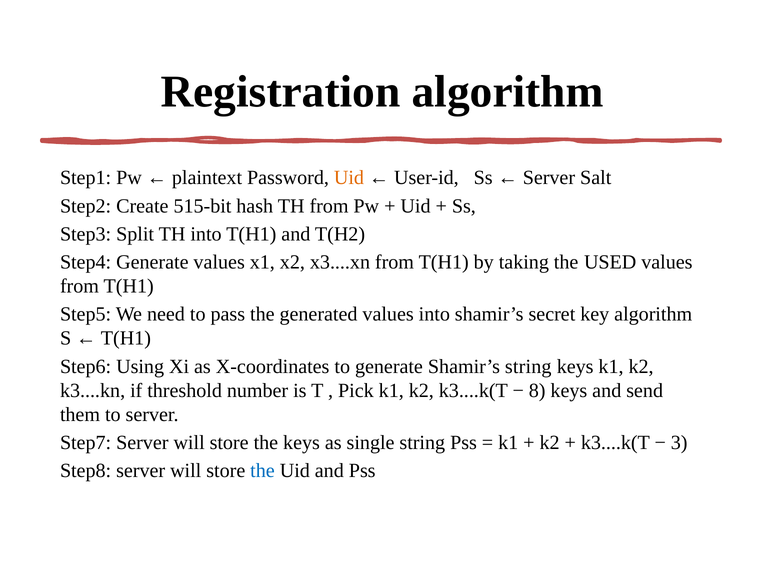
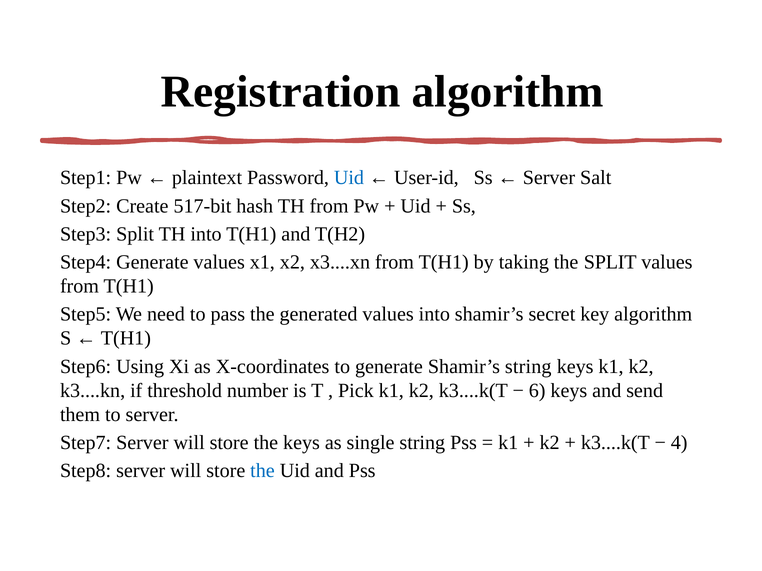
Uid colour: orange -> blue (349, 178)
515-bit: 515-bit -> 517-bit (202, 206)
the USED: USED -> SPLIT (610, 262)
8: 8 -> 6 (537, 391)
3: 3 -> 4 (679, 443)
